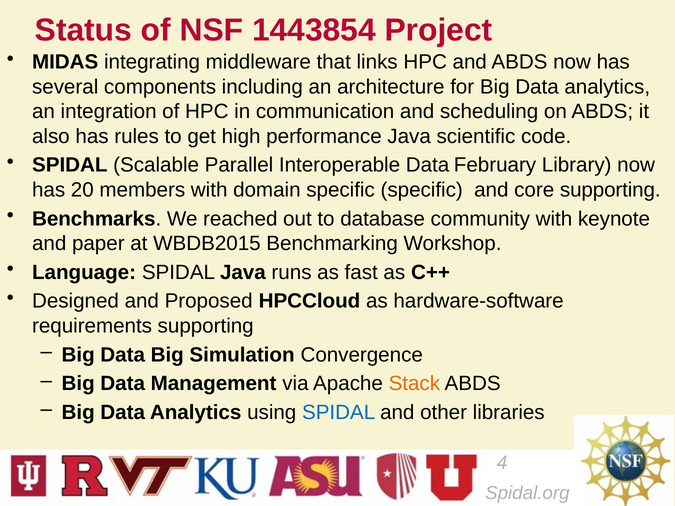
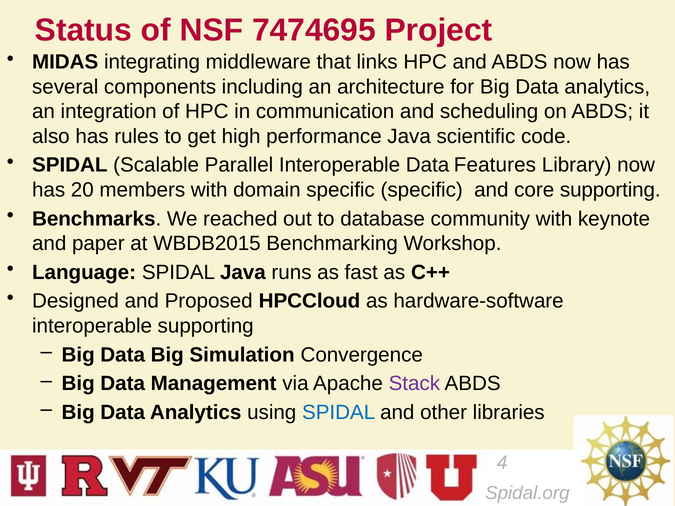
1443854: 1443854 -> 7474695 (314, 30)
February: February -> Features (495, 165)
requirements: requirements -> interoperable (92, 326)
Stack colour: orange -> purple (414, 384)
